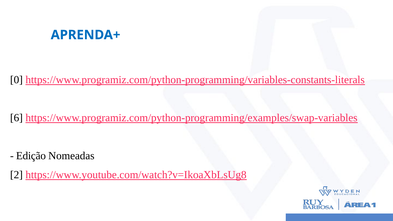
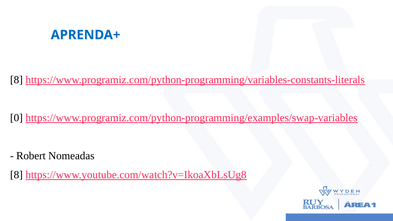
0: 0 -> 8 (16, 80)
6: 6 -> 0 (16, 118)
Edição: Edição -> Robert (31, 156)
2: 2 -> 8 (16, 175)
